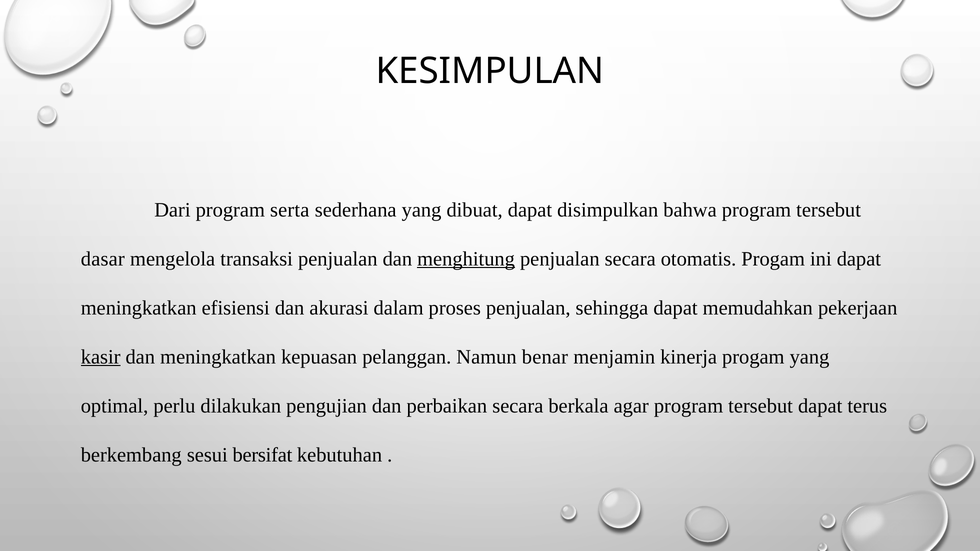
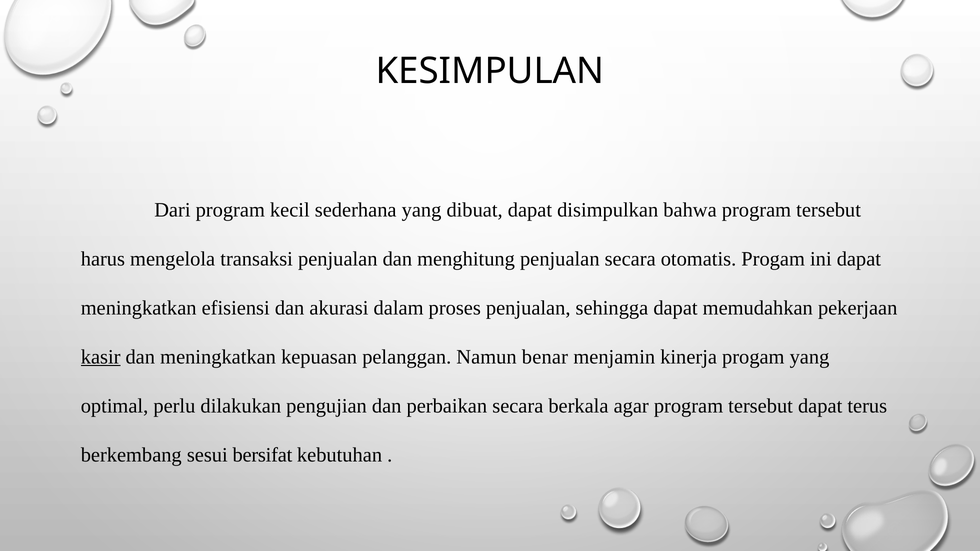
serta: serta -> kecil (290, 210)
dasar: dasar -> harus (103, 259)
menghitung underline: present -> none (466, 259)
